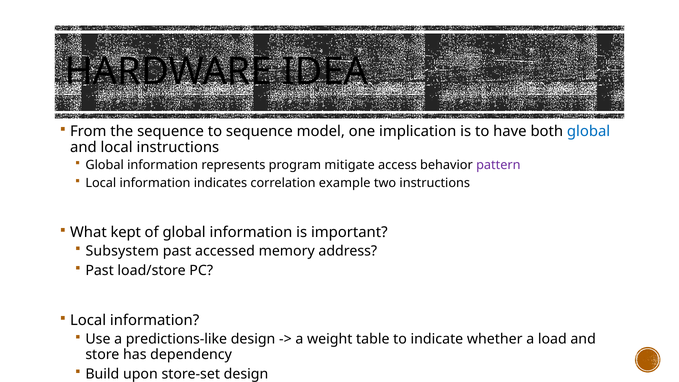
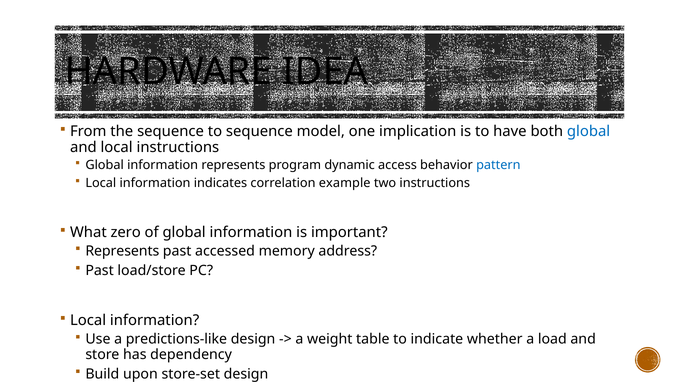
mitigate: mitigate -> dynamic (350, 165)
pattern colour: purple -> blue (498, 165)
kept: kept -> zero (126, 232)
Subsystem: Subsystem -> Represents (122, 251)
